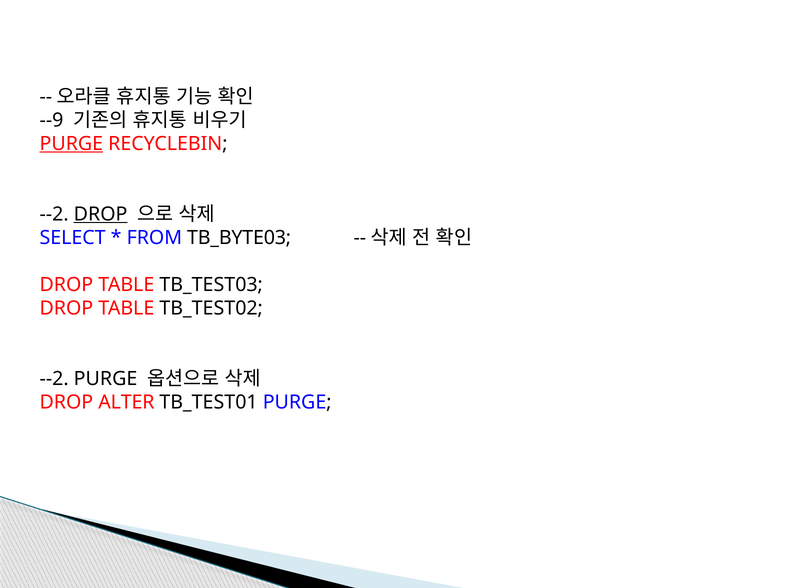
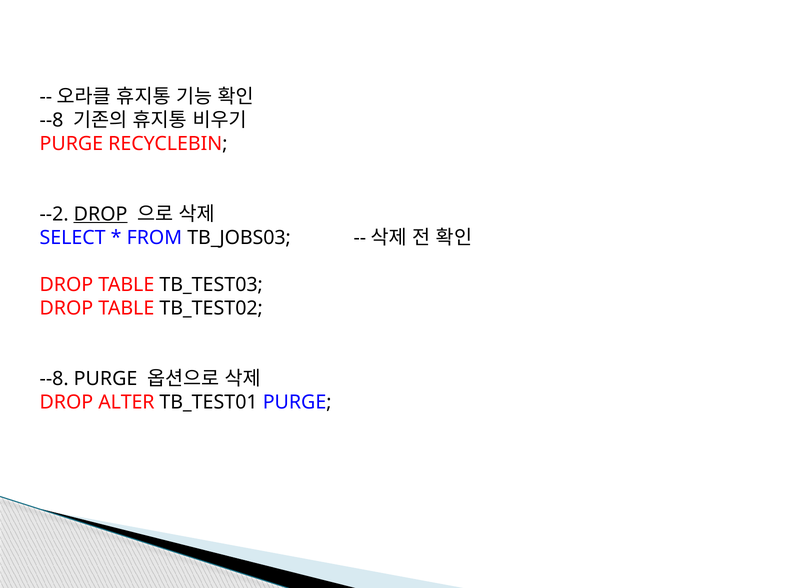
--9: --9 -> --8 (51, 120)
PURGE underline: present -> none (71, 144)
TB_BYTE03: TB_BYTE03 -> TB_JOBS03 (239, 238)
--2: --2 -> --8 (54, 379)
